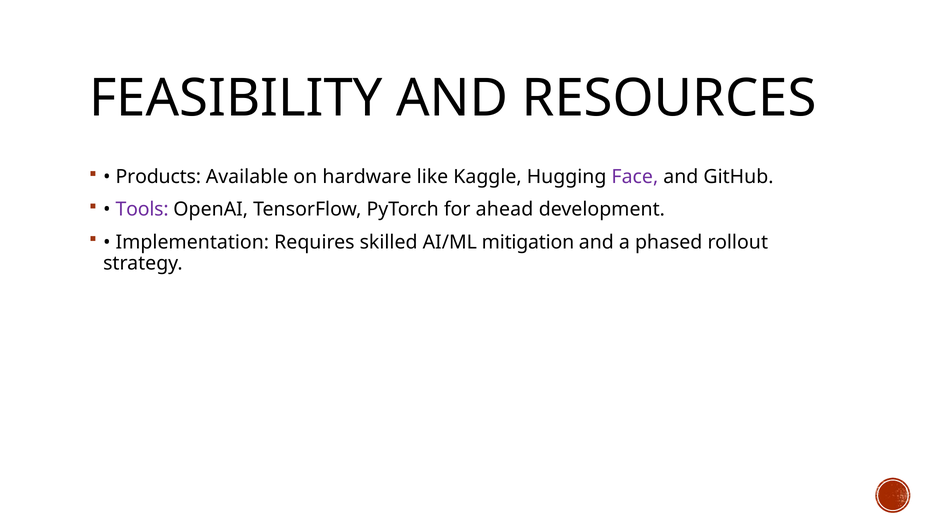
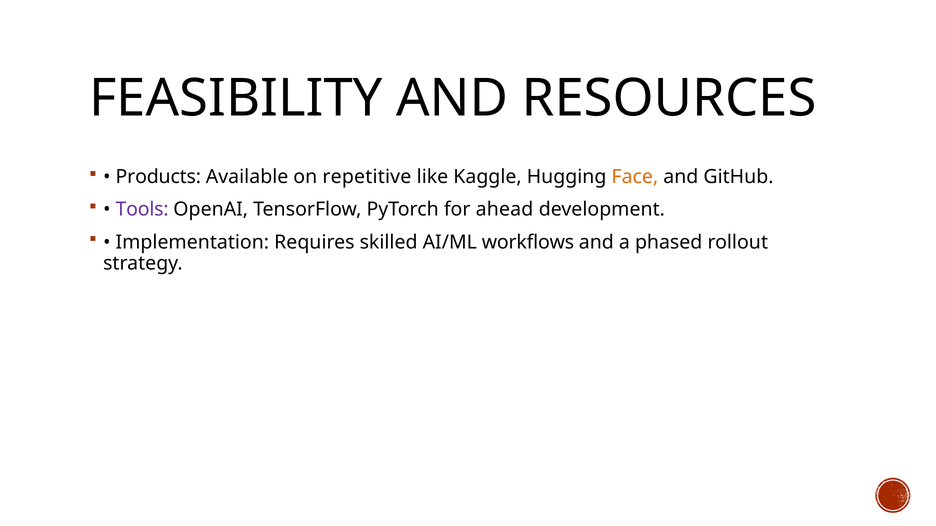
hardware: hardware -> repetitive (367, 177)
Face colour: purple -> orange (635, 177)
mitigation: mitigation -> workflows (528, 242)
